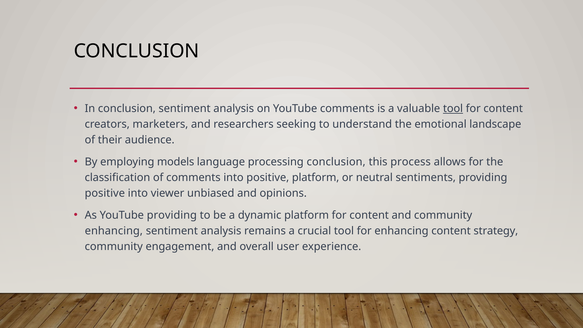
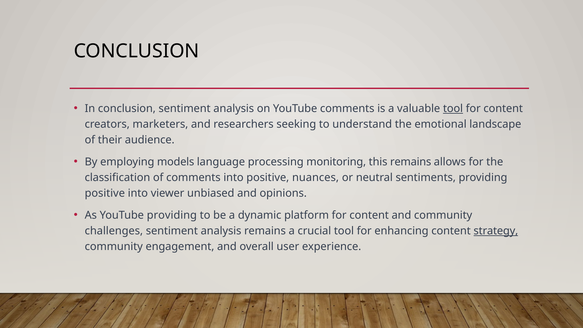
processing conclusion: conclusion -> monitoring (336, 162)
this process: process -> remains (411, 162)
positive platform: platform -> nuances (315, 178)
enhancing: enhancing -> challenges (114, 231)
strategy underline: none -> present (496, 231)
